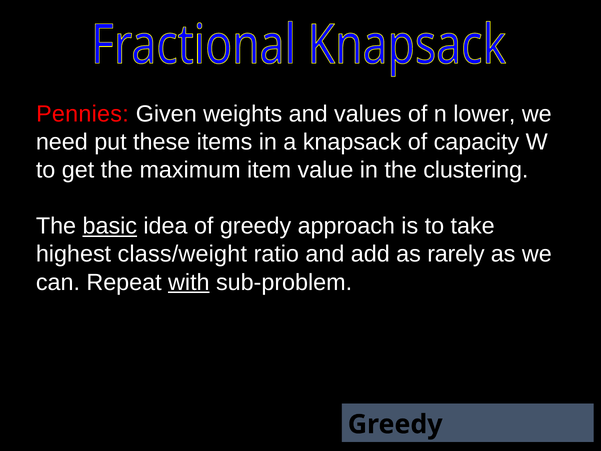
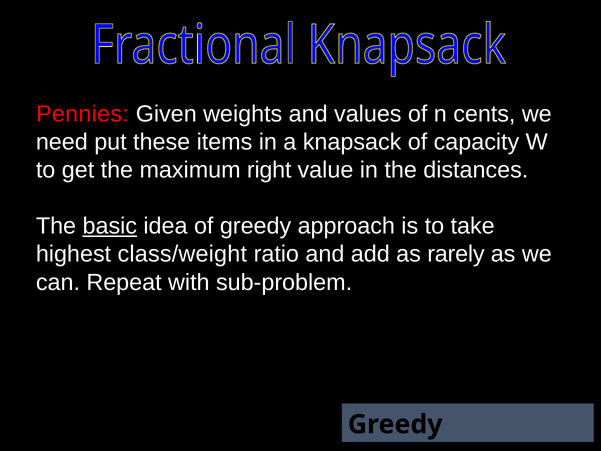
lower: lower -> cents (484, 114)
item: item -> right (269, 170)
clustering: clustering -> distances (476, 170)
with underline: present -> none (189, 282)
